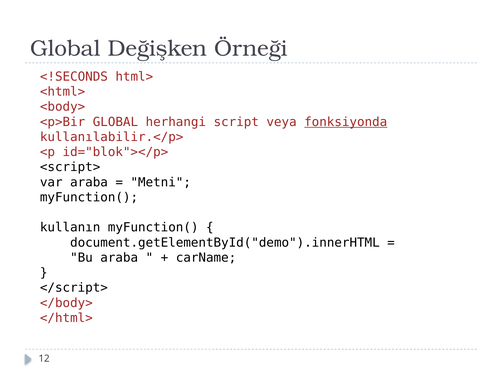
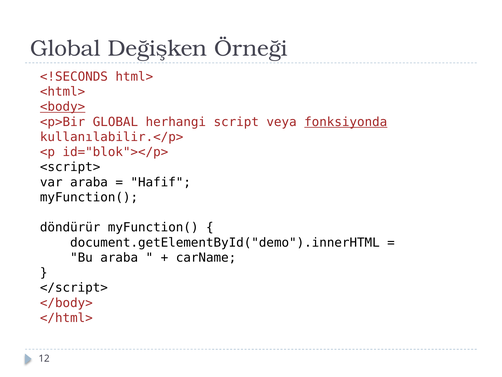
<body> underline: none -> present (63, 107)
Metni: Metni -> Hafif (161, 182)
kullanın: kullanın -> döndürür (70, 227)
